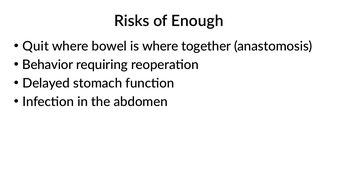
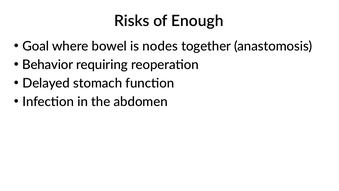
Quit: Quit -> Goal (36, 46)
is where: where -> nodes (160, 46)
